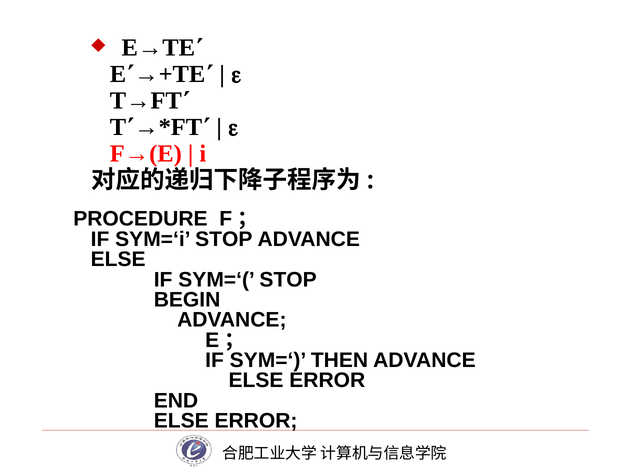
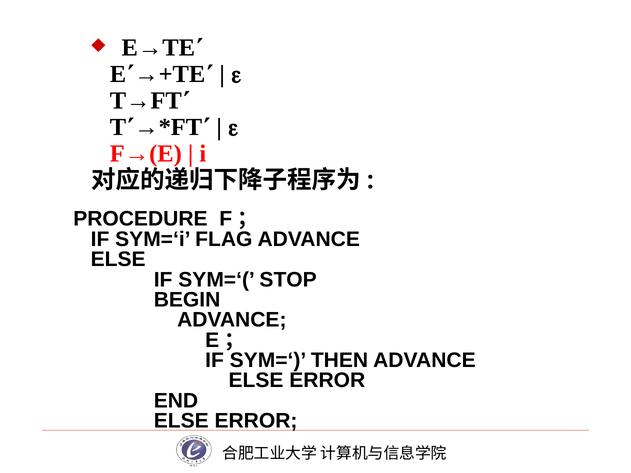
SYM=‘i STOP: STOP -> FLAG (224, 239)
